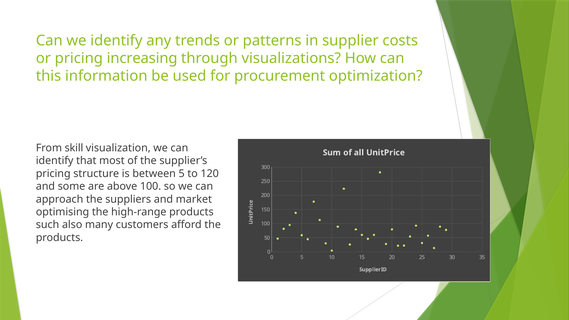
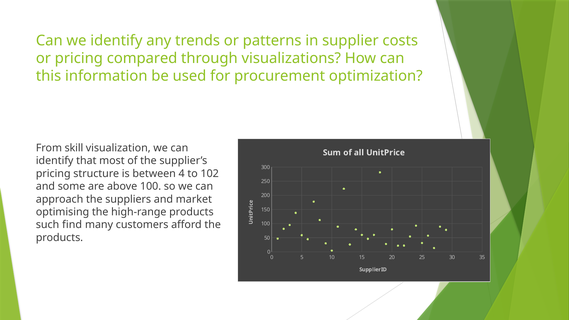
increasing: increasing -> compared (142, 58)
between 5: 5 -> 4 (182, 174)
120: 120 -> 102 (210, 174)
also: also -> find (72, 225)
